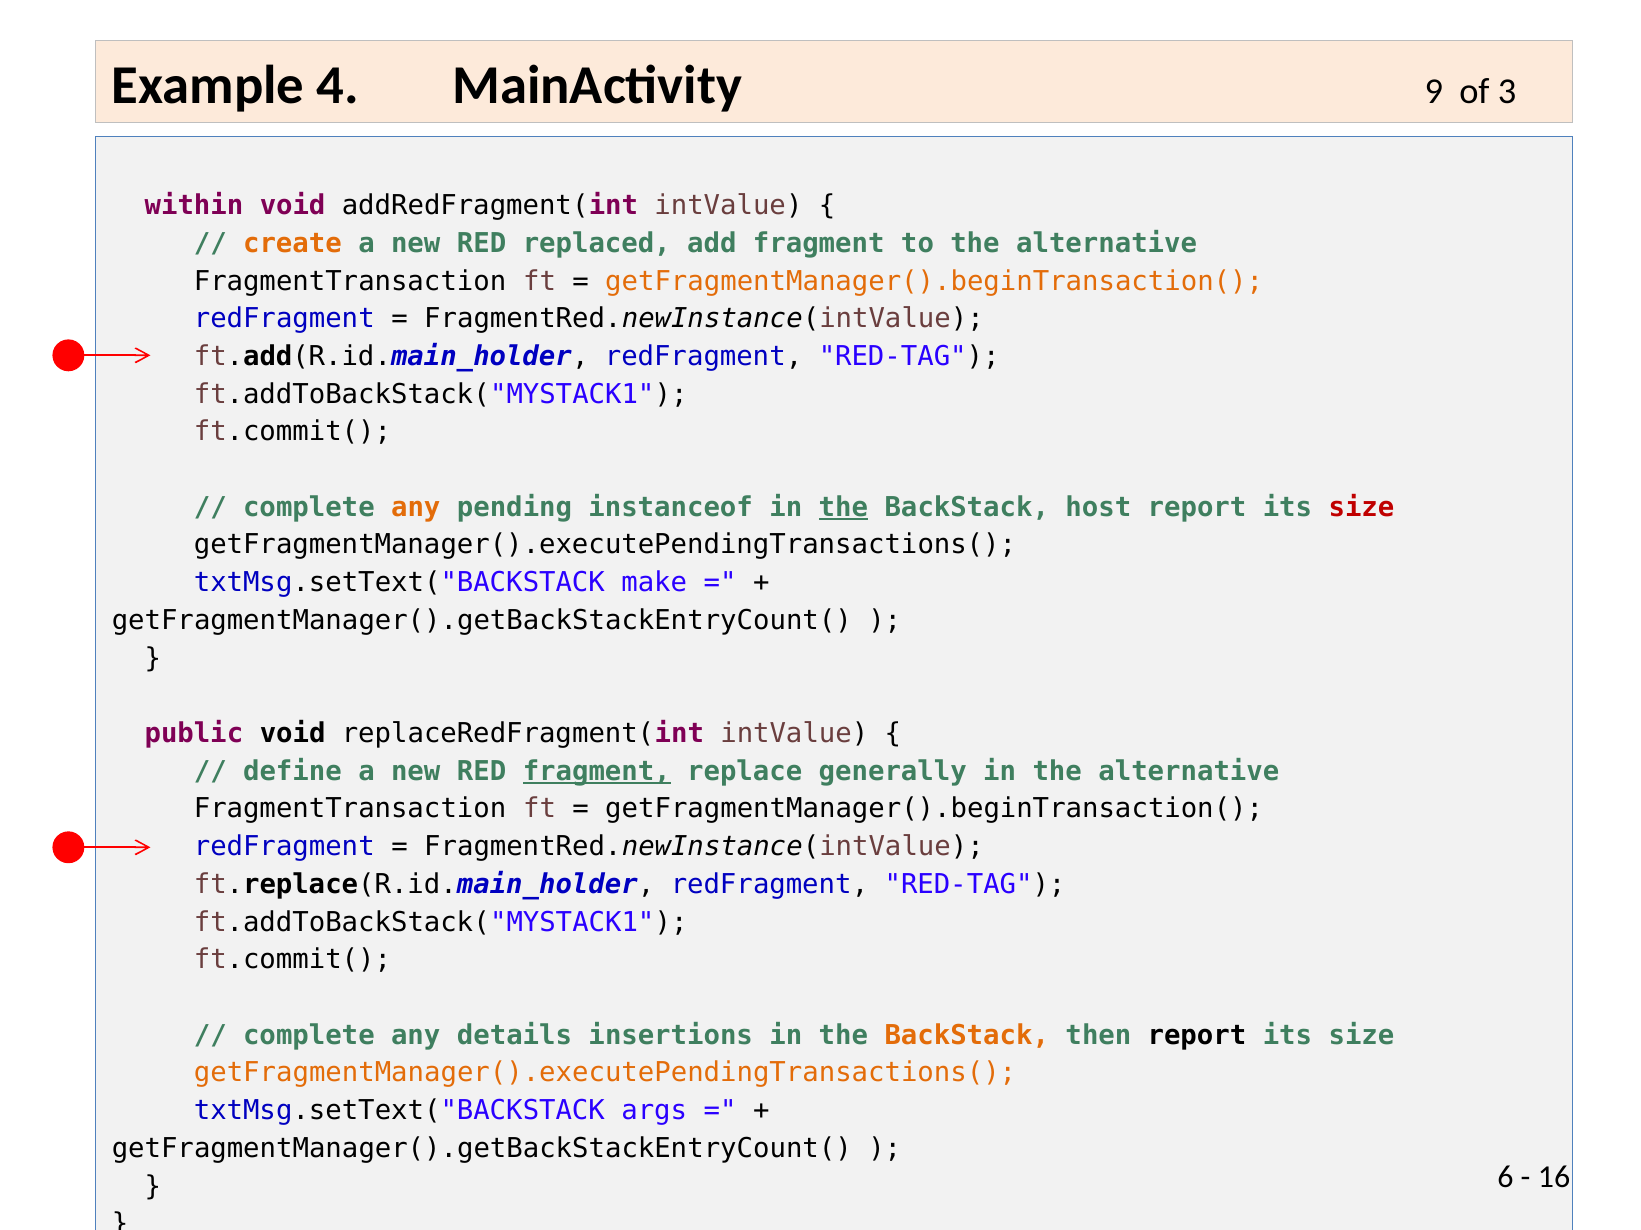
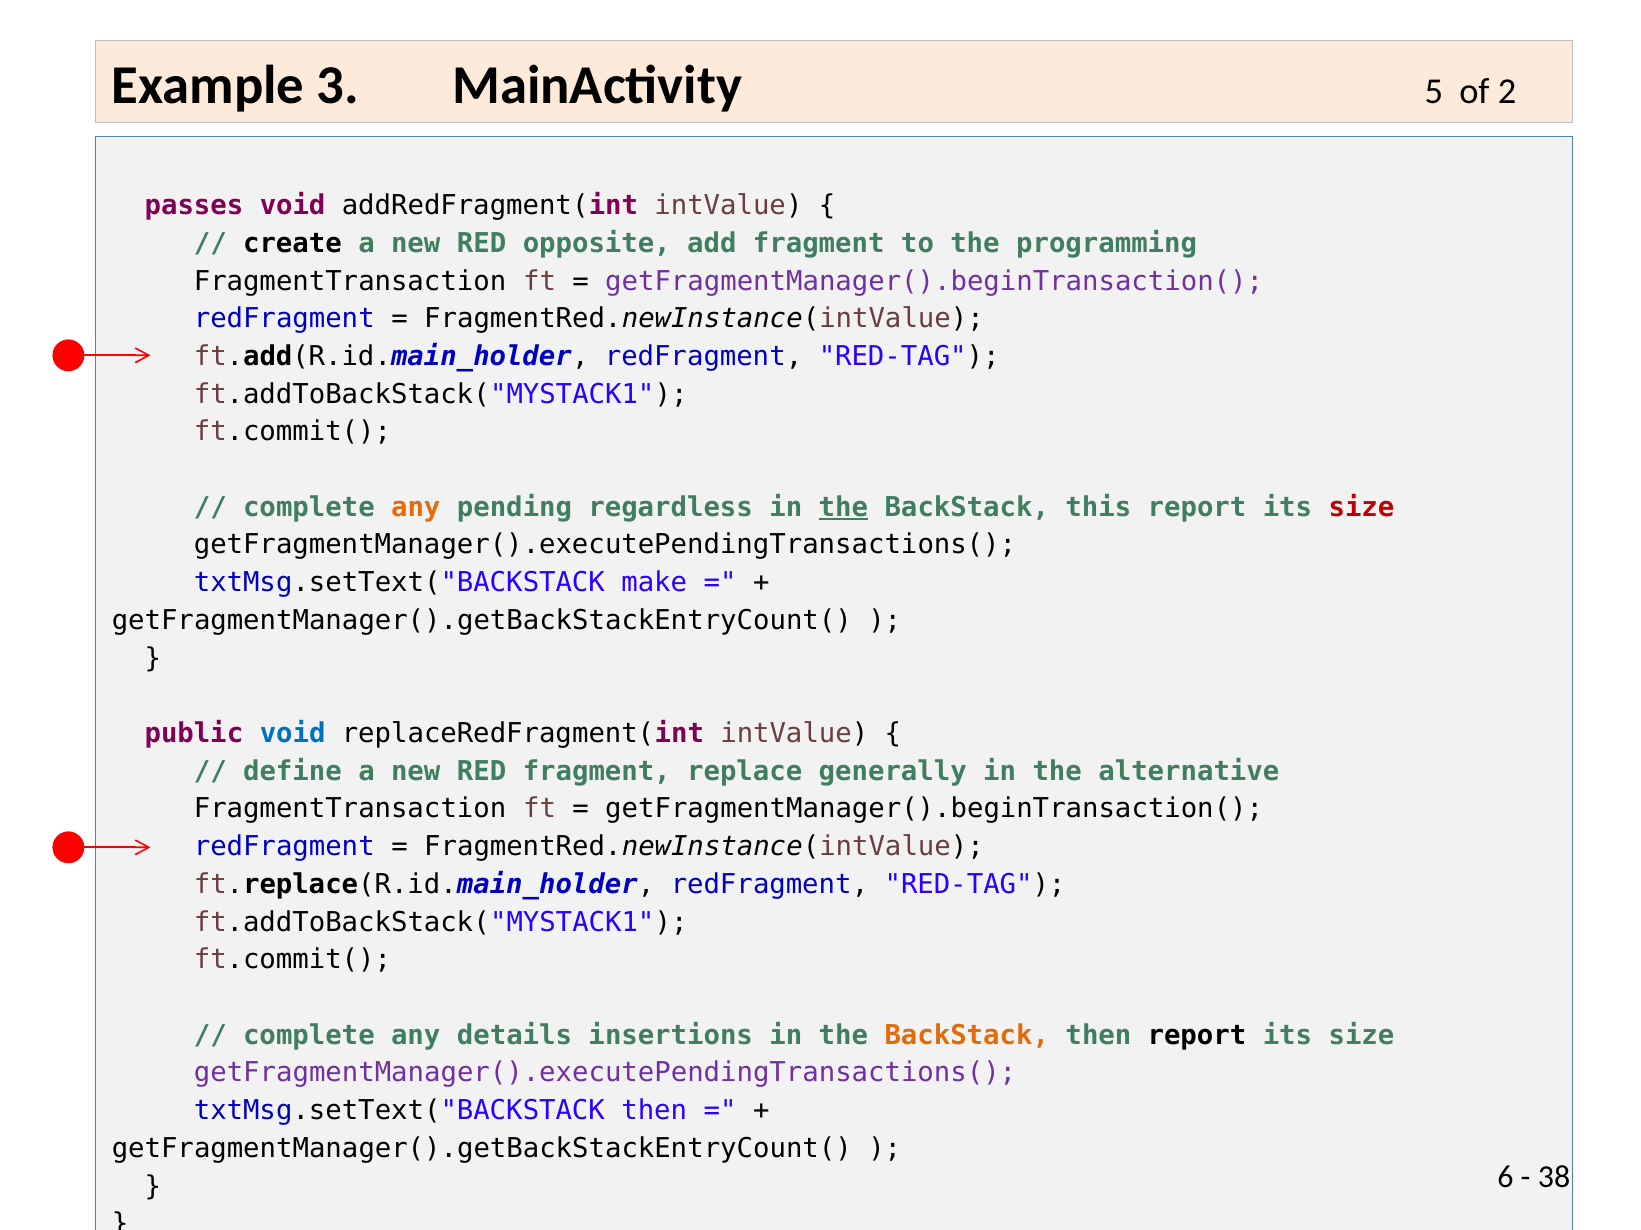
4: 4 -> 3 (338, 86)
9: 9 -> 5 (1434, 92)
3: 3 -> 2 (1507, 92)
within: within -> passes (194, 206)
create colour: orange -> black (292, 243)
replaced: replaced -> opposite (597, 243)
to the alternative: alternative -> programming (1107, 243)
getFragmentManager().beginTransaction( colour: orange -> purple (934, 281)
instanceof: instanceof -> regardless (671, 508)
host: host -> this (1098, 508)
void colour: black -> blue (293, 734)
fragment underline: present -> none (597, 772)
getFragmentManager().executePendingTransactions( colour: orange -> purple (605, 1074)
txtMsg.setText("BACKSTACK args: args -> then (654, 1111)
16: 16 -> 38 (1554, 1178)
